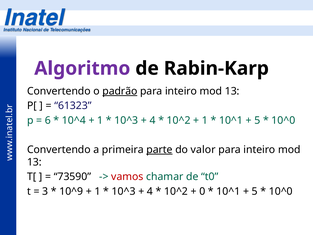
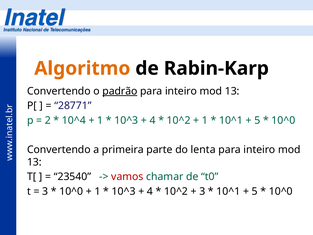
Algoritmo colour: purple -> orange (82, 68)
61323: 61323 -> 28771 (73, 106)
6: 6 -> 2 (48, 120)
parte underline: present -> none (159, 149)
valor: valor -> lenta (203, 149)
73590: 73590 -> 23540 (72, 177)
10^9: 10^9 -> 10^0 (71, 191)
0: 0 -> 3 (202, 191)
